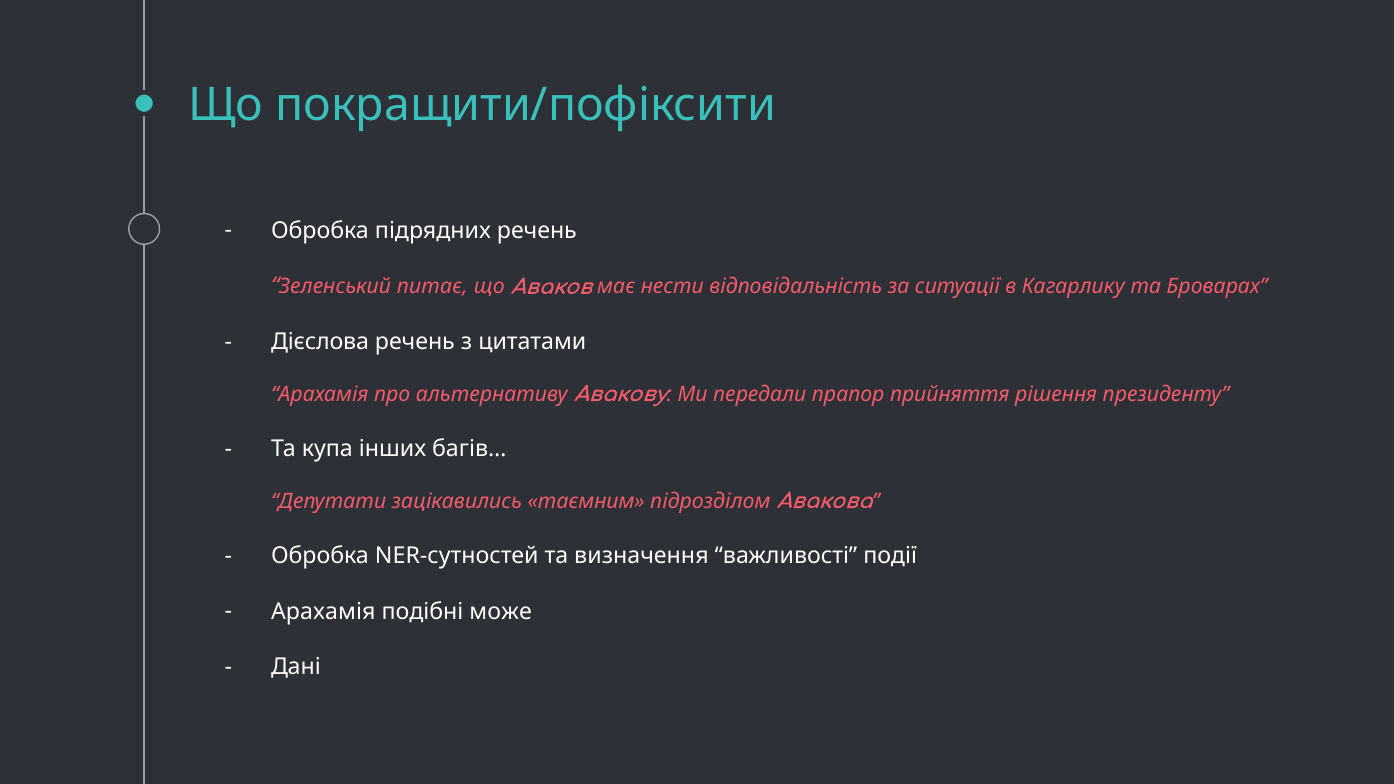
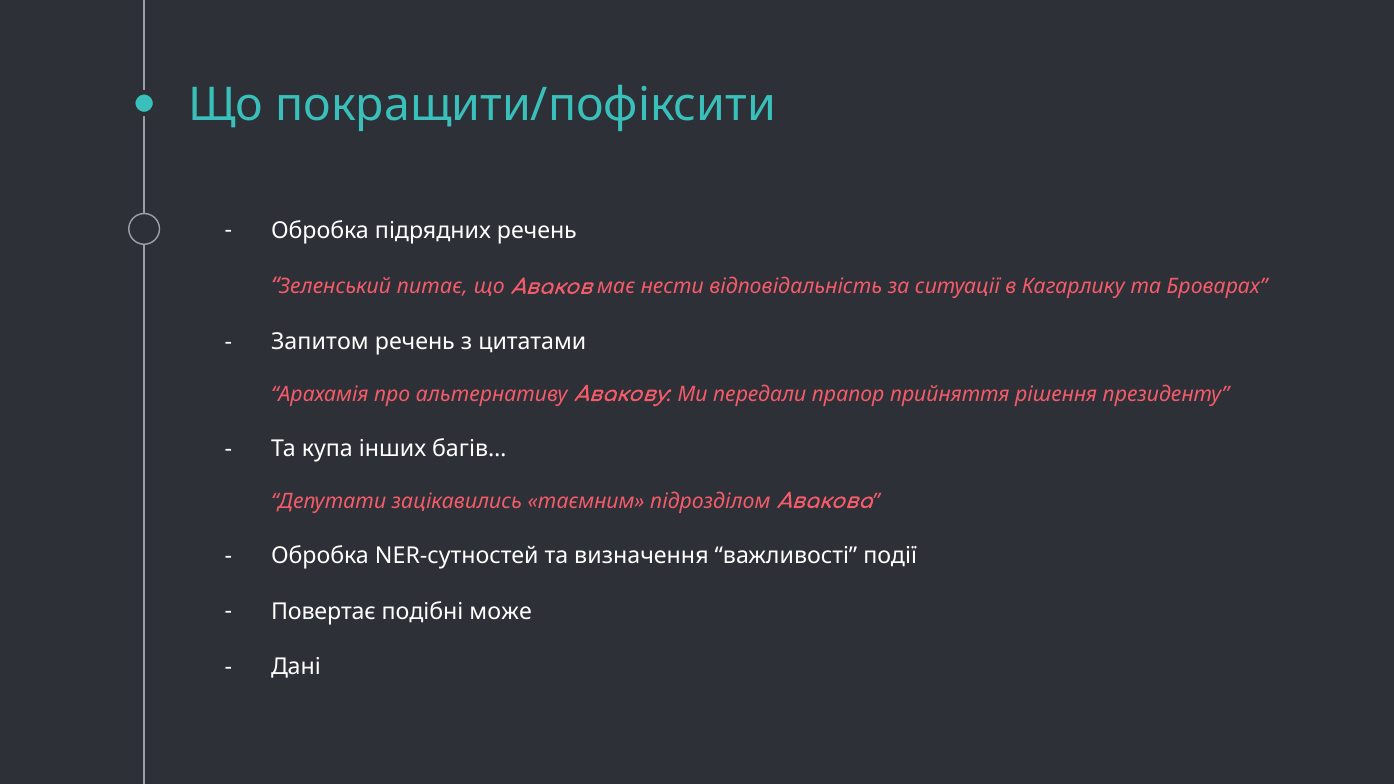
Дієслова: Дієслова -> Запитом (320, 342)
Арахамія: Арахамія -> Повертає (323, 612)
